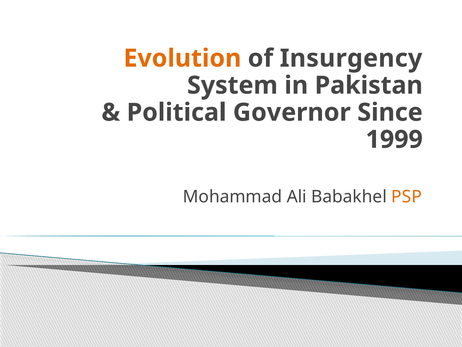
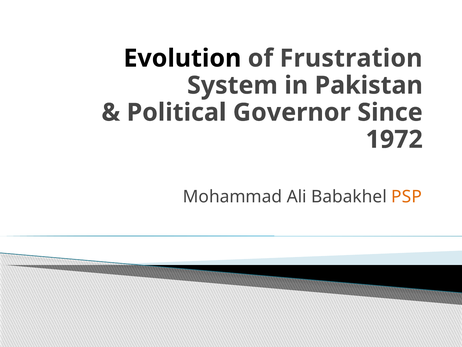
Evolution colour: orange -> black (182, 58)
Insurgency: Insurgency -> Frustration (351, 58)
1999: 1999 -> 1972 (394, 139)
